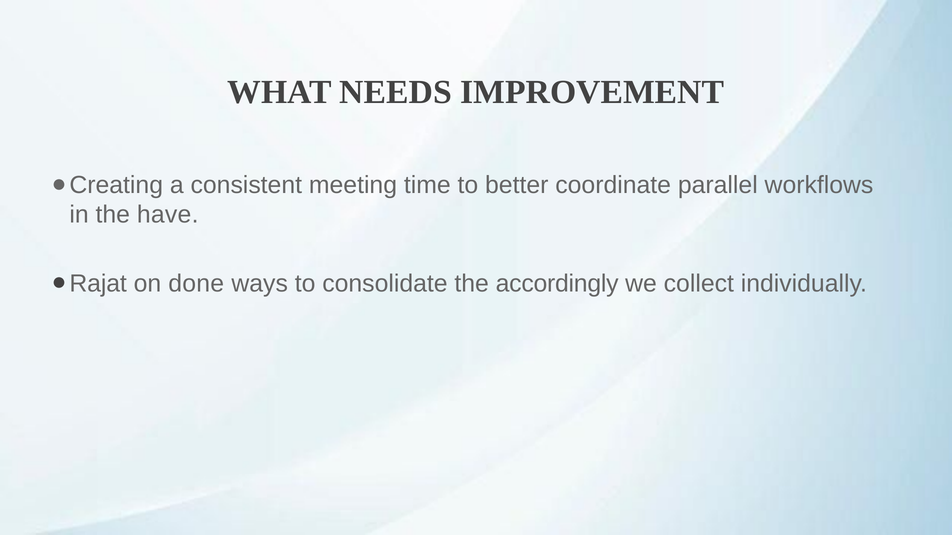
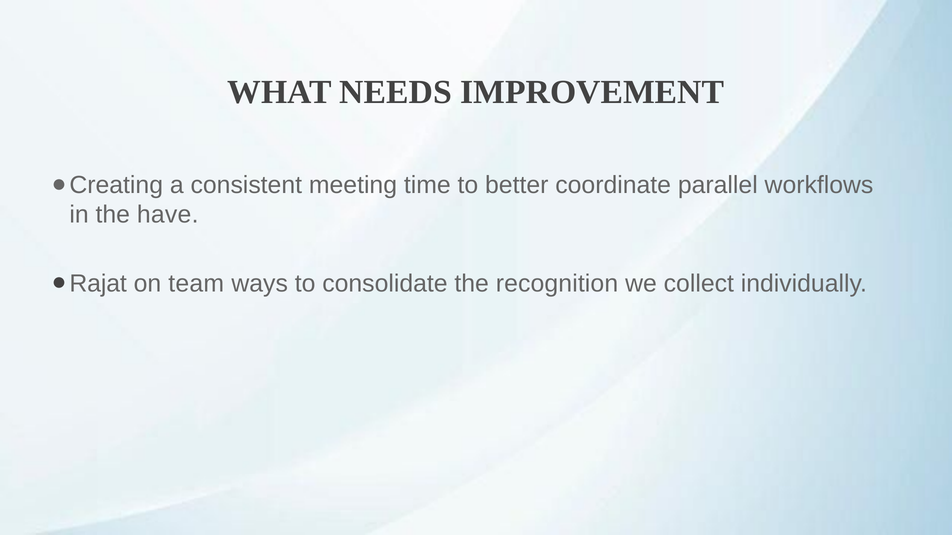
done: done -> team (196, 284)
accordingly: accordingly -> recognition (557, 284)
